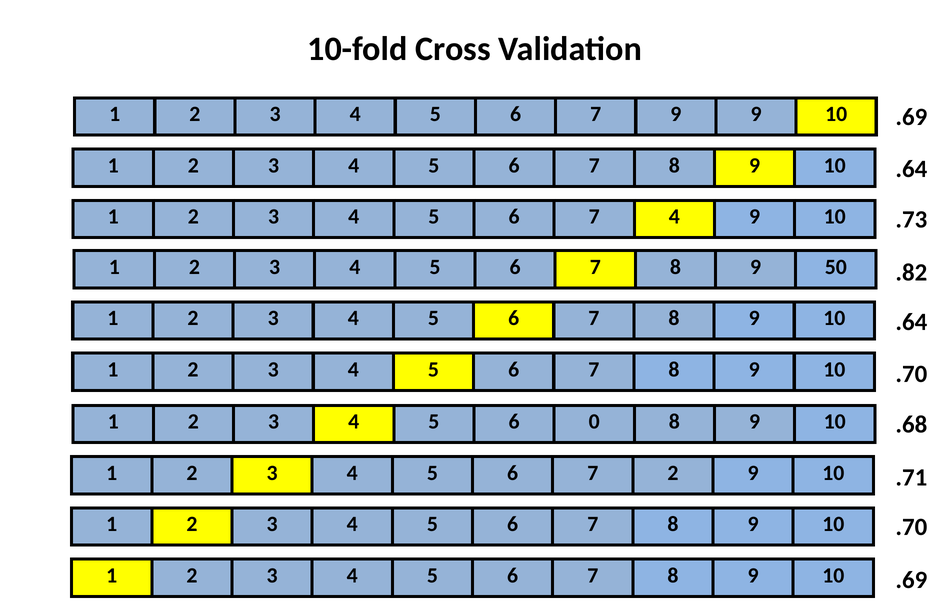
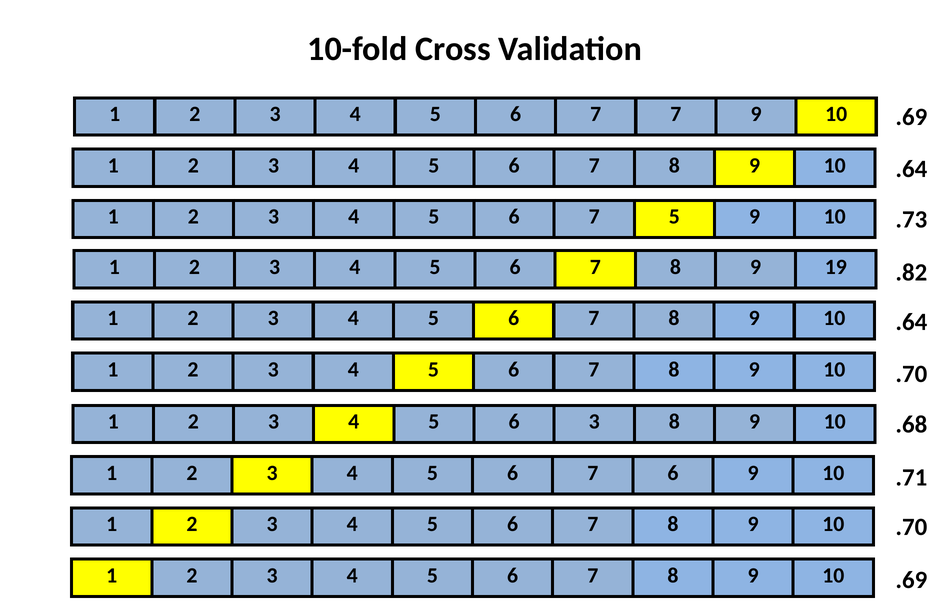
7 9: 9 -> 7 (676, 114)
7 4: 4 -> 5 (674, 217)
50: 50 -> 19 (836, 267)
6 0: 0 -> 3 (594, 422)
7 2: 2 -> 6 (673, 473)
